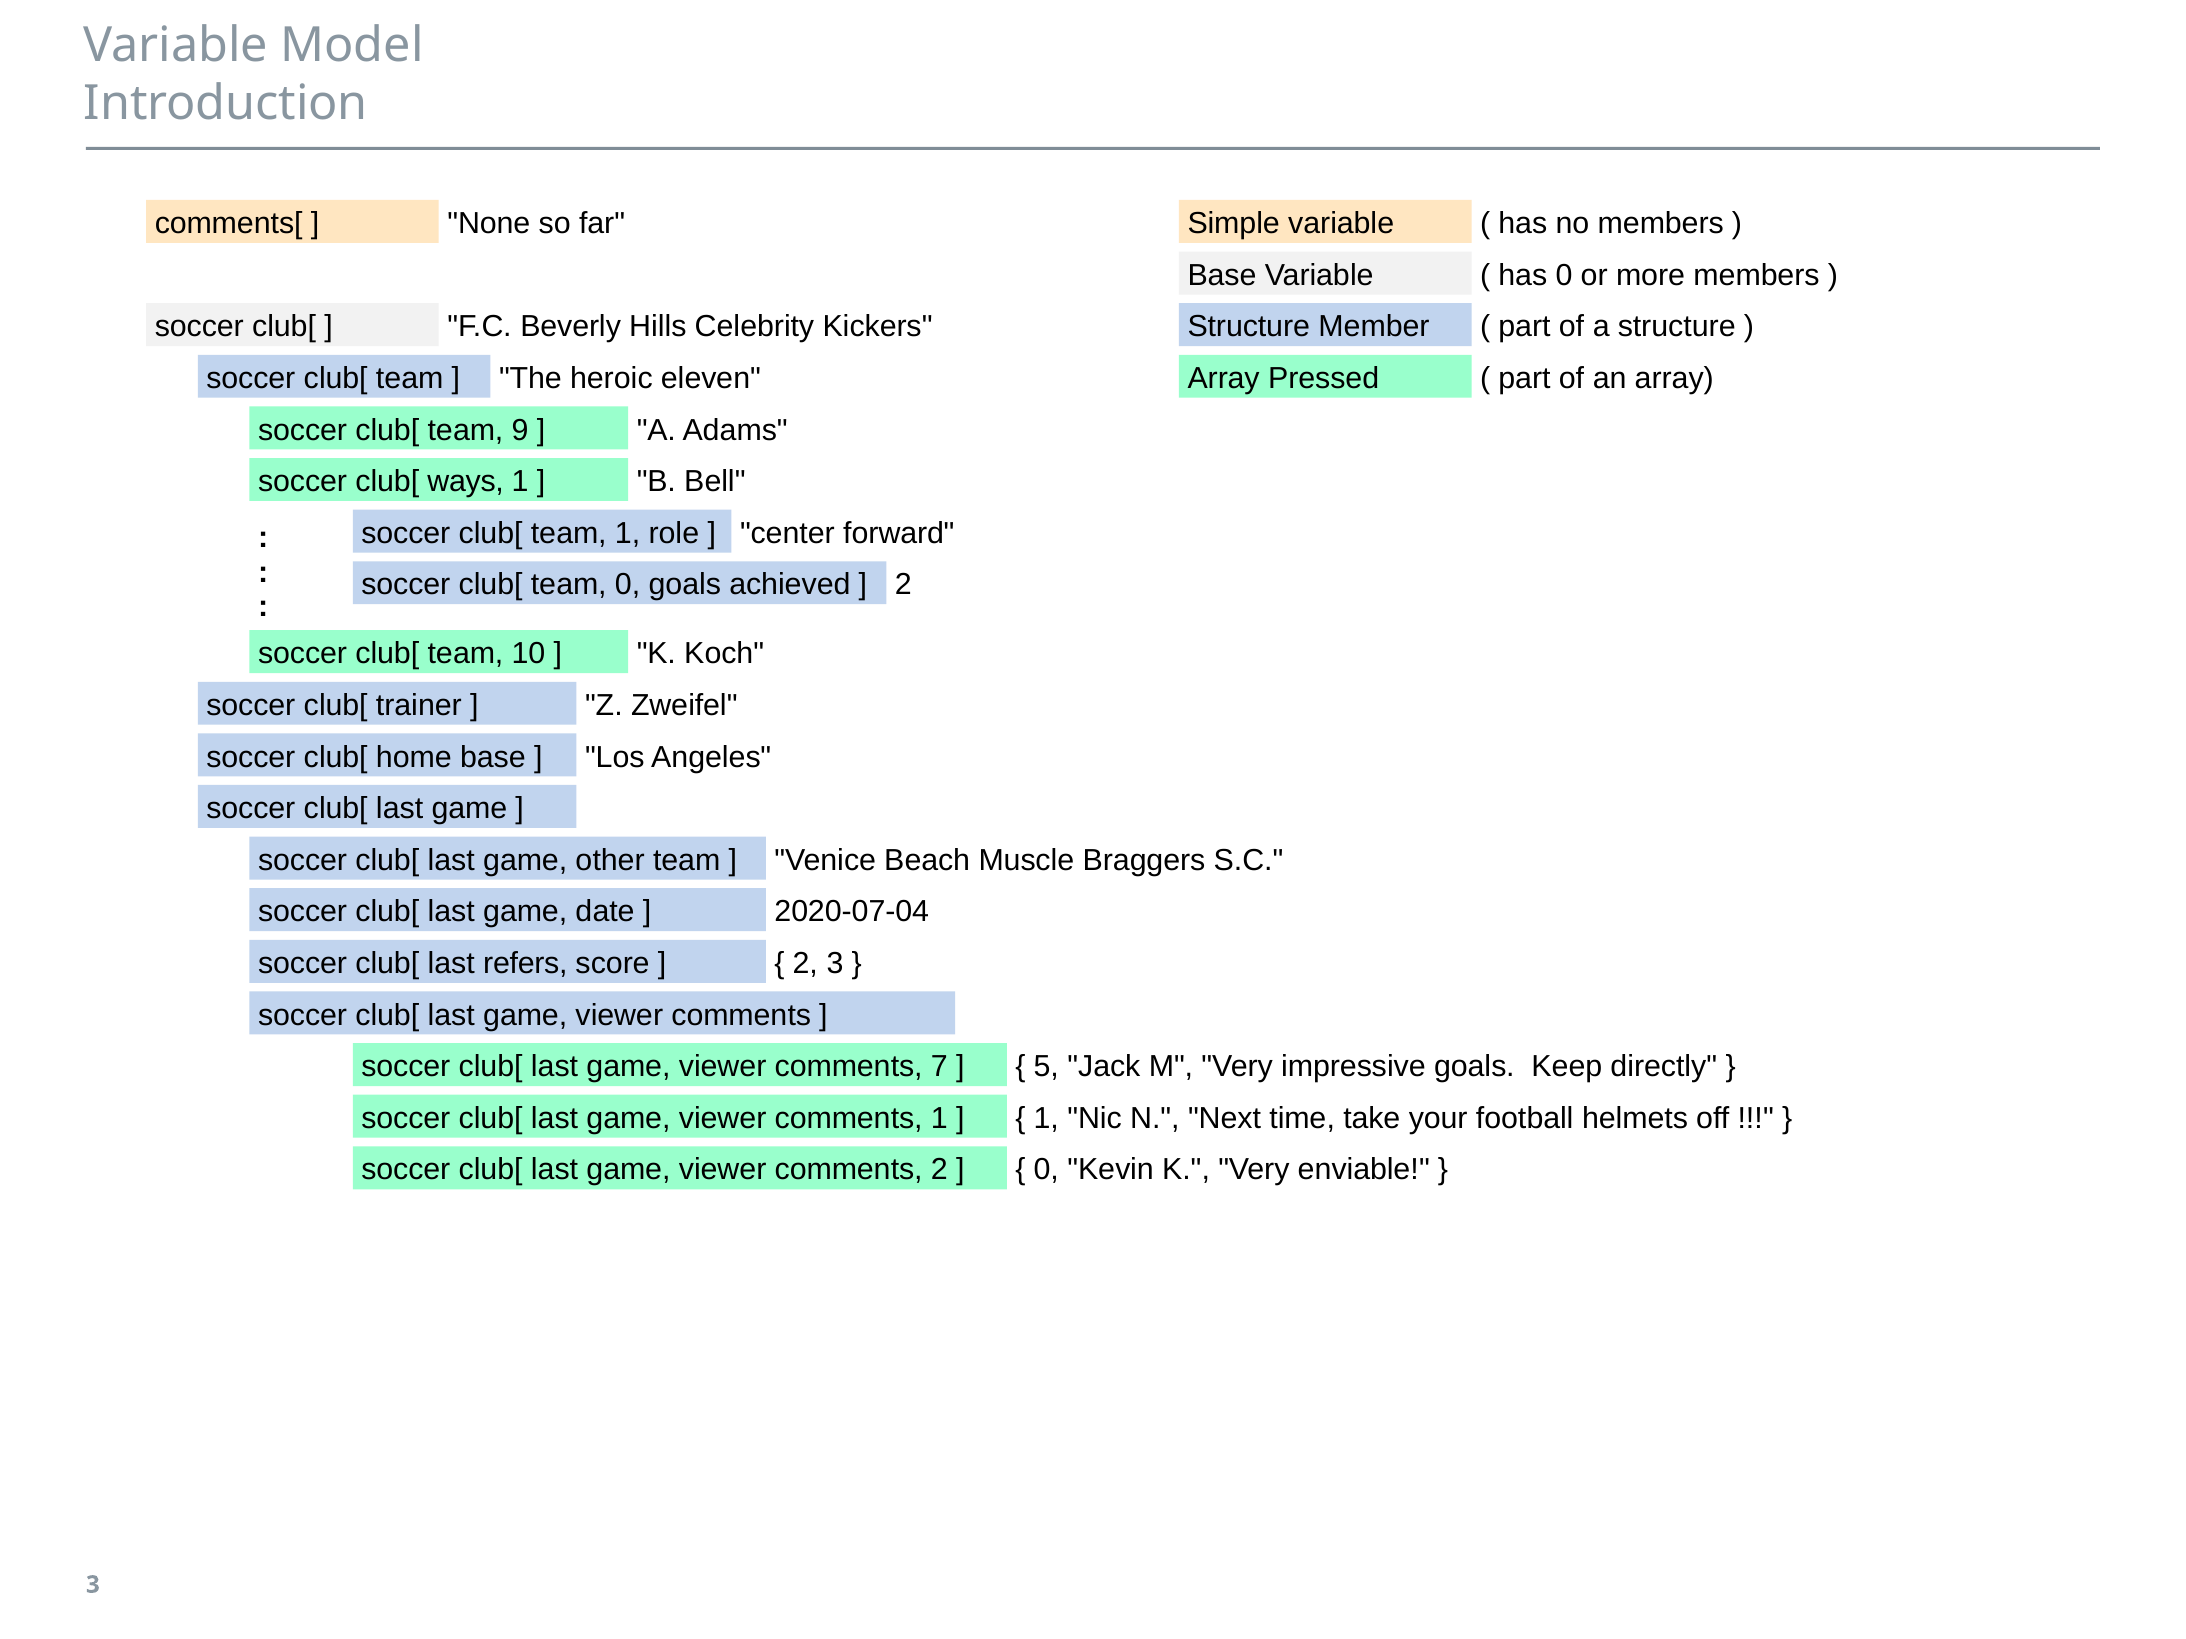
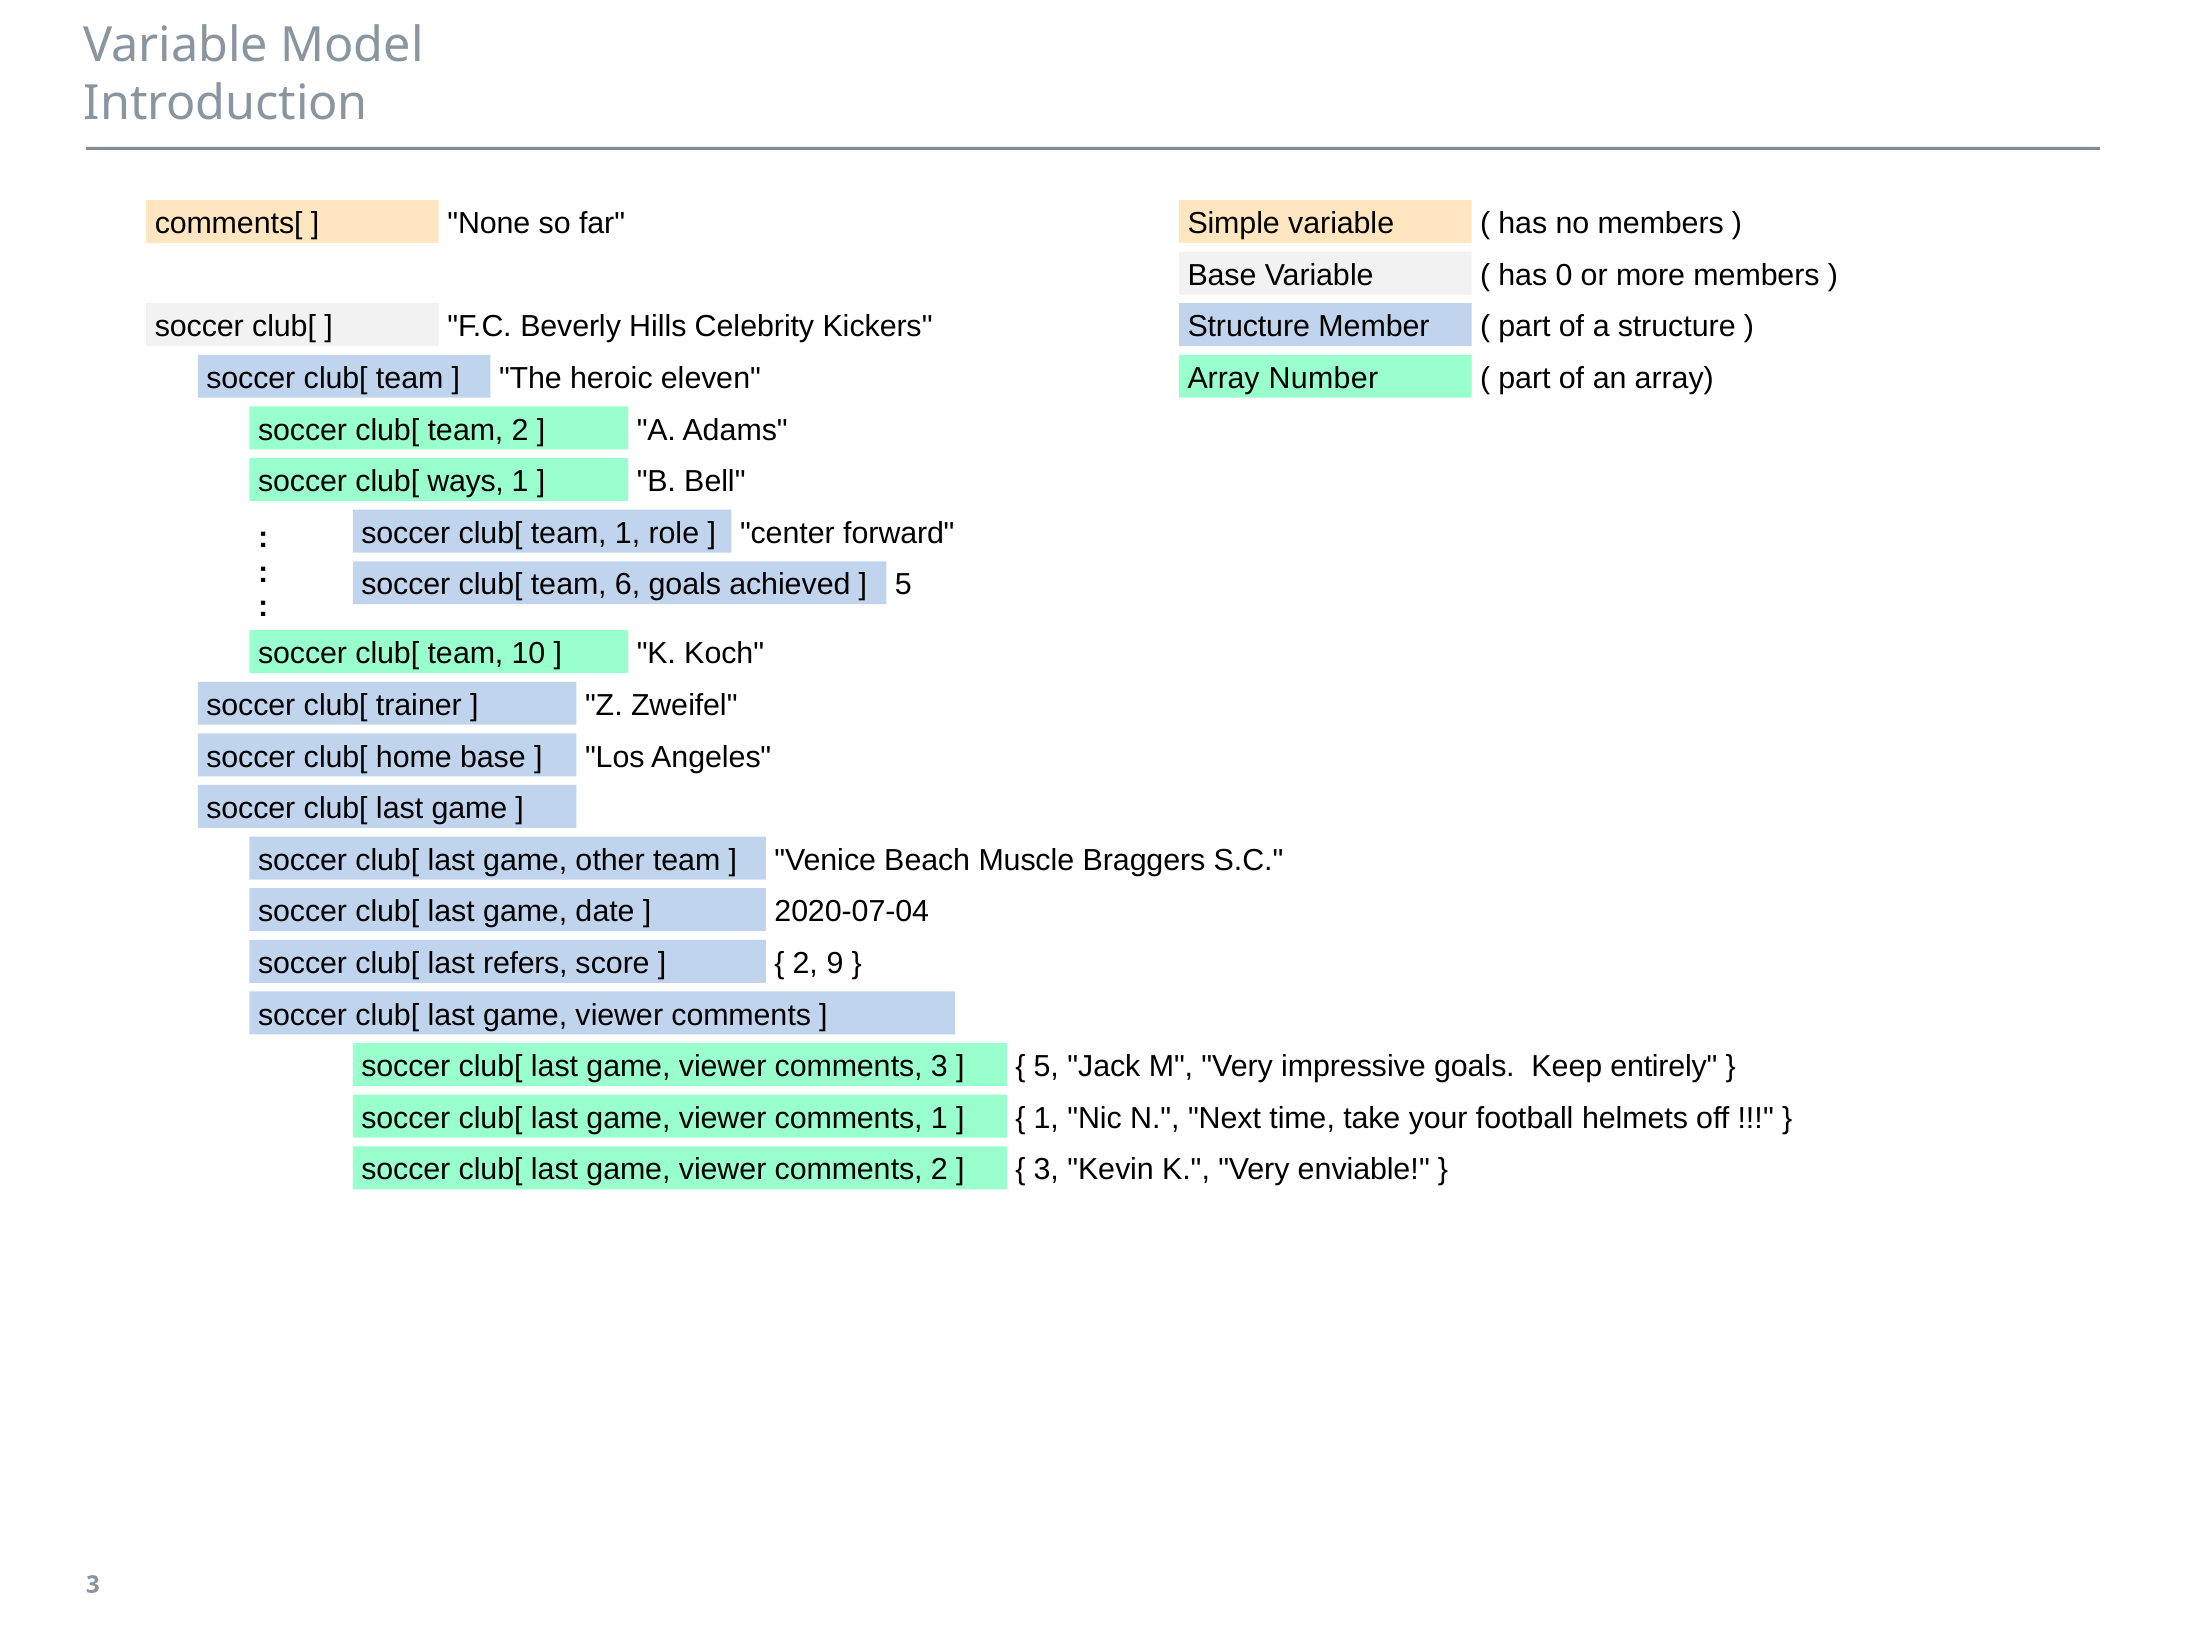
Pressed: Pressed -> Number (1323, 379)
team 9: 9 -> 2 (520, 430)
team 0: 0 -> 6 (628, 585)
2: 2 -> 5 (903, 585)
2 3: 3 -> 9 (835, 964)
comments 7: 7 -> 3 (939, 1067)
directly: directly -> entirely (1664, 1067)
0: 0 -> 3 (1046, 1170)
